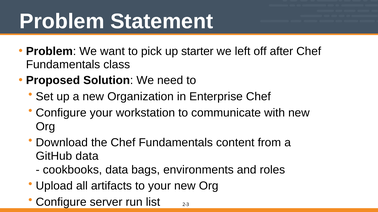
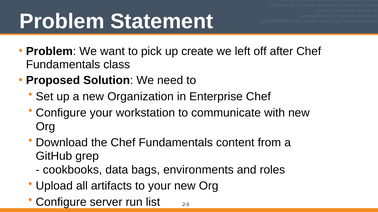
starter: starter -> create (197, 51)
GitHub data: data -> grep (87, 157)
